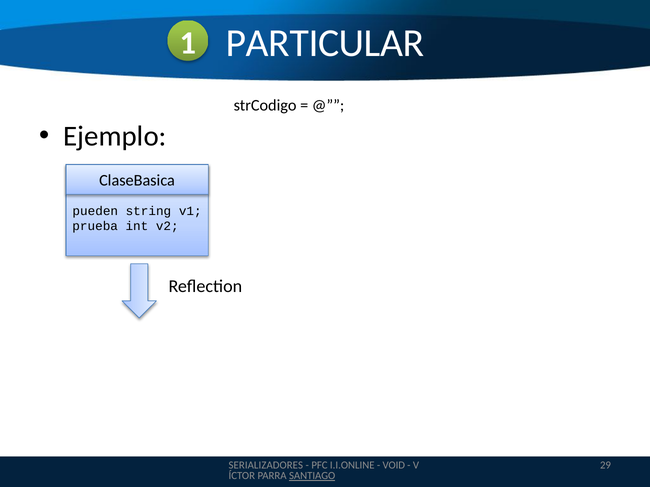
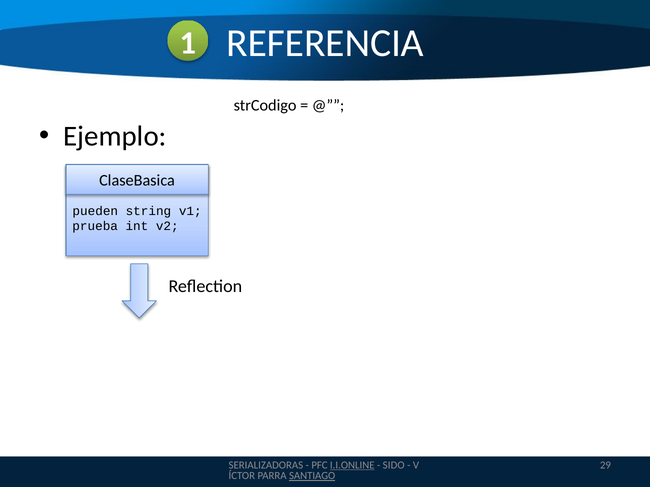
PARTICULAR: PARTICULAR -> REFERENCIA (325, 43)
SERIALIZADORES: SERIALIZADORES -> SERIALIZADORAS (266, 465)
I.I.ONLINE underline: none -> present (352, 465)
VOID: VOID -> SIDO (394, 465)
